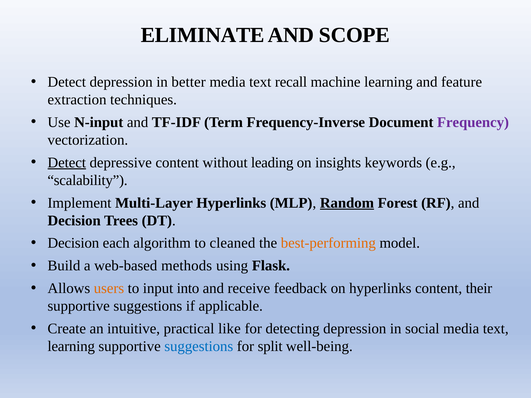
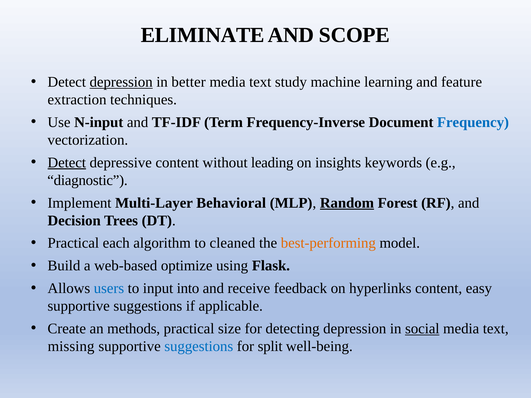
depression underline: none -> present (121, 82)
recall: recall -> study (291, 82)
Frequency colour: purple -> blue (473, 122)
scalability: scalability -> diagnostic (88, 180)
Multi-Layer Hyperlinks: Hyperlinks -> Behavioral (231, 203)
Decision: Decision -> Practical (73, 243)
methods: methods -> optimize (187, 266)
users colour: orange -> blue (109, 289)
their: their -> easy (479, 289)
intuitive: intuitive -> methods (134, 329)
like: like -> size (230, 329)
social underline: none -> present (422, 329)
learning: learning -> missing (71, 347)
